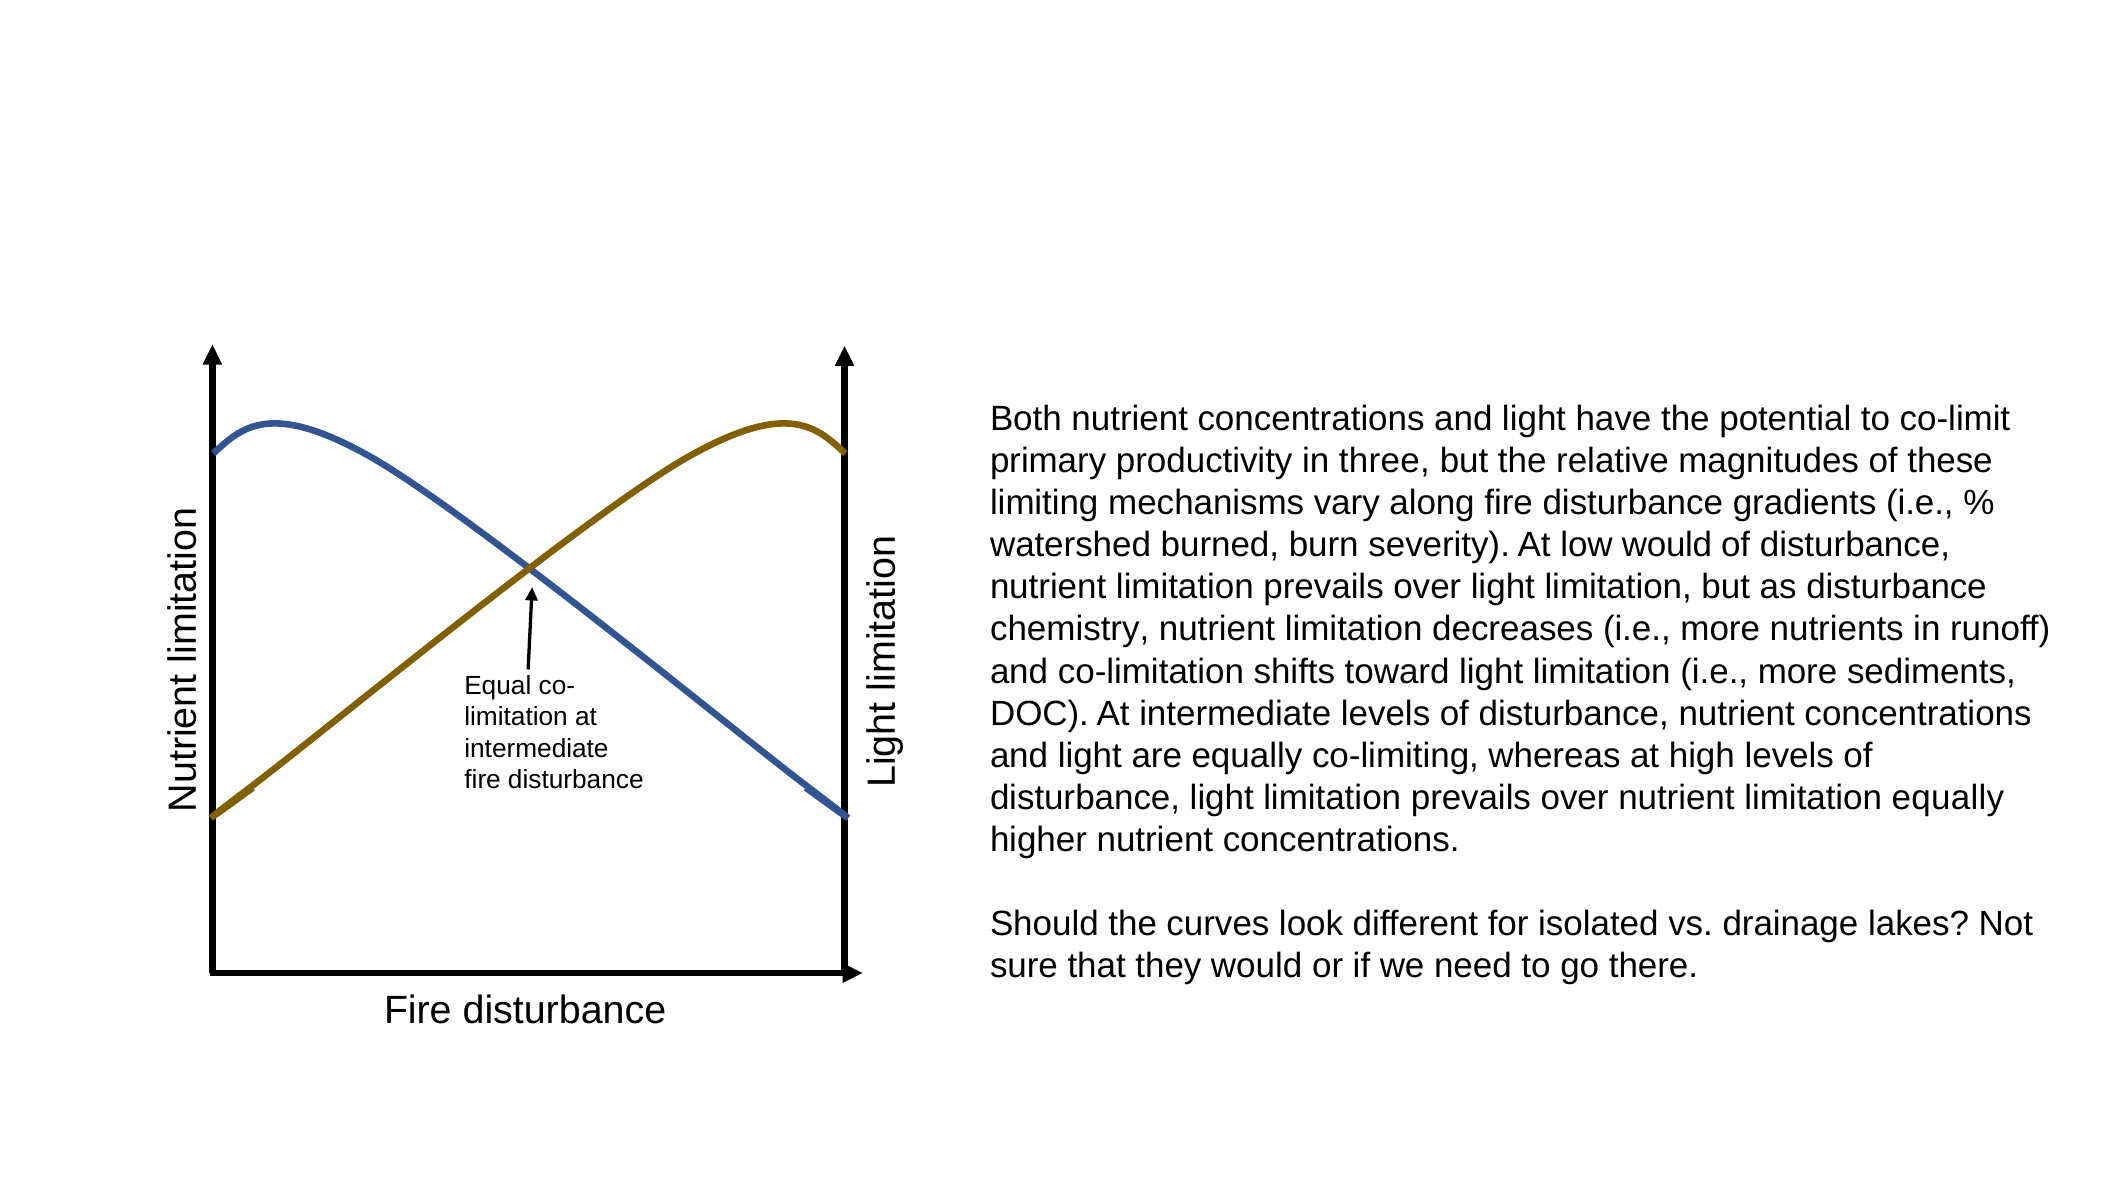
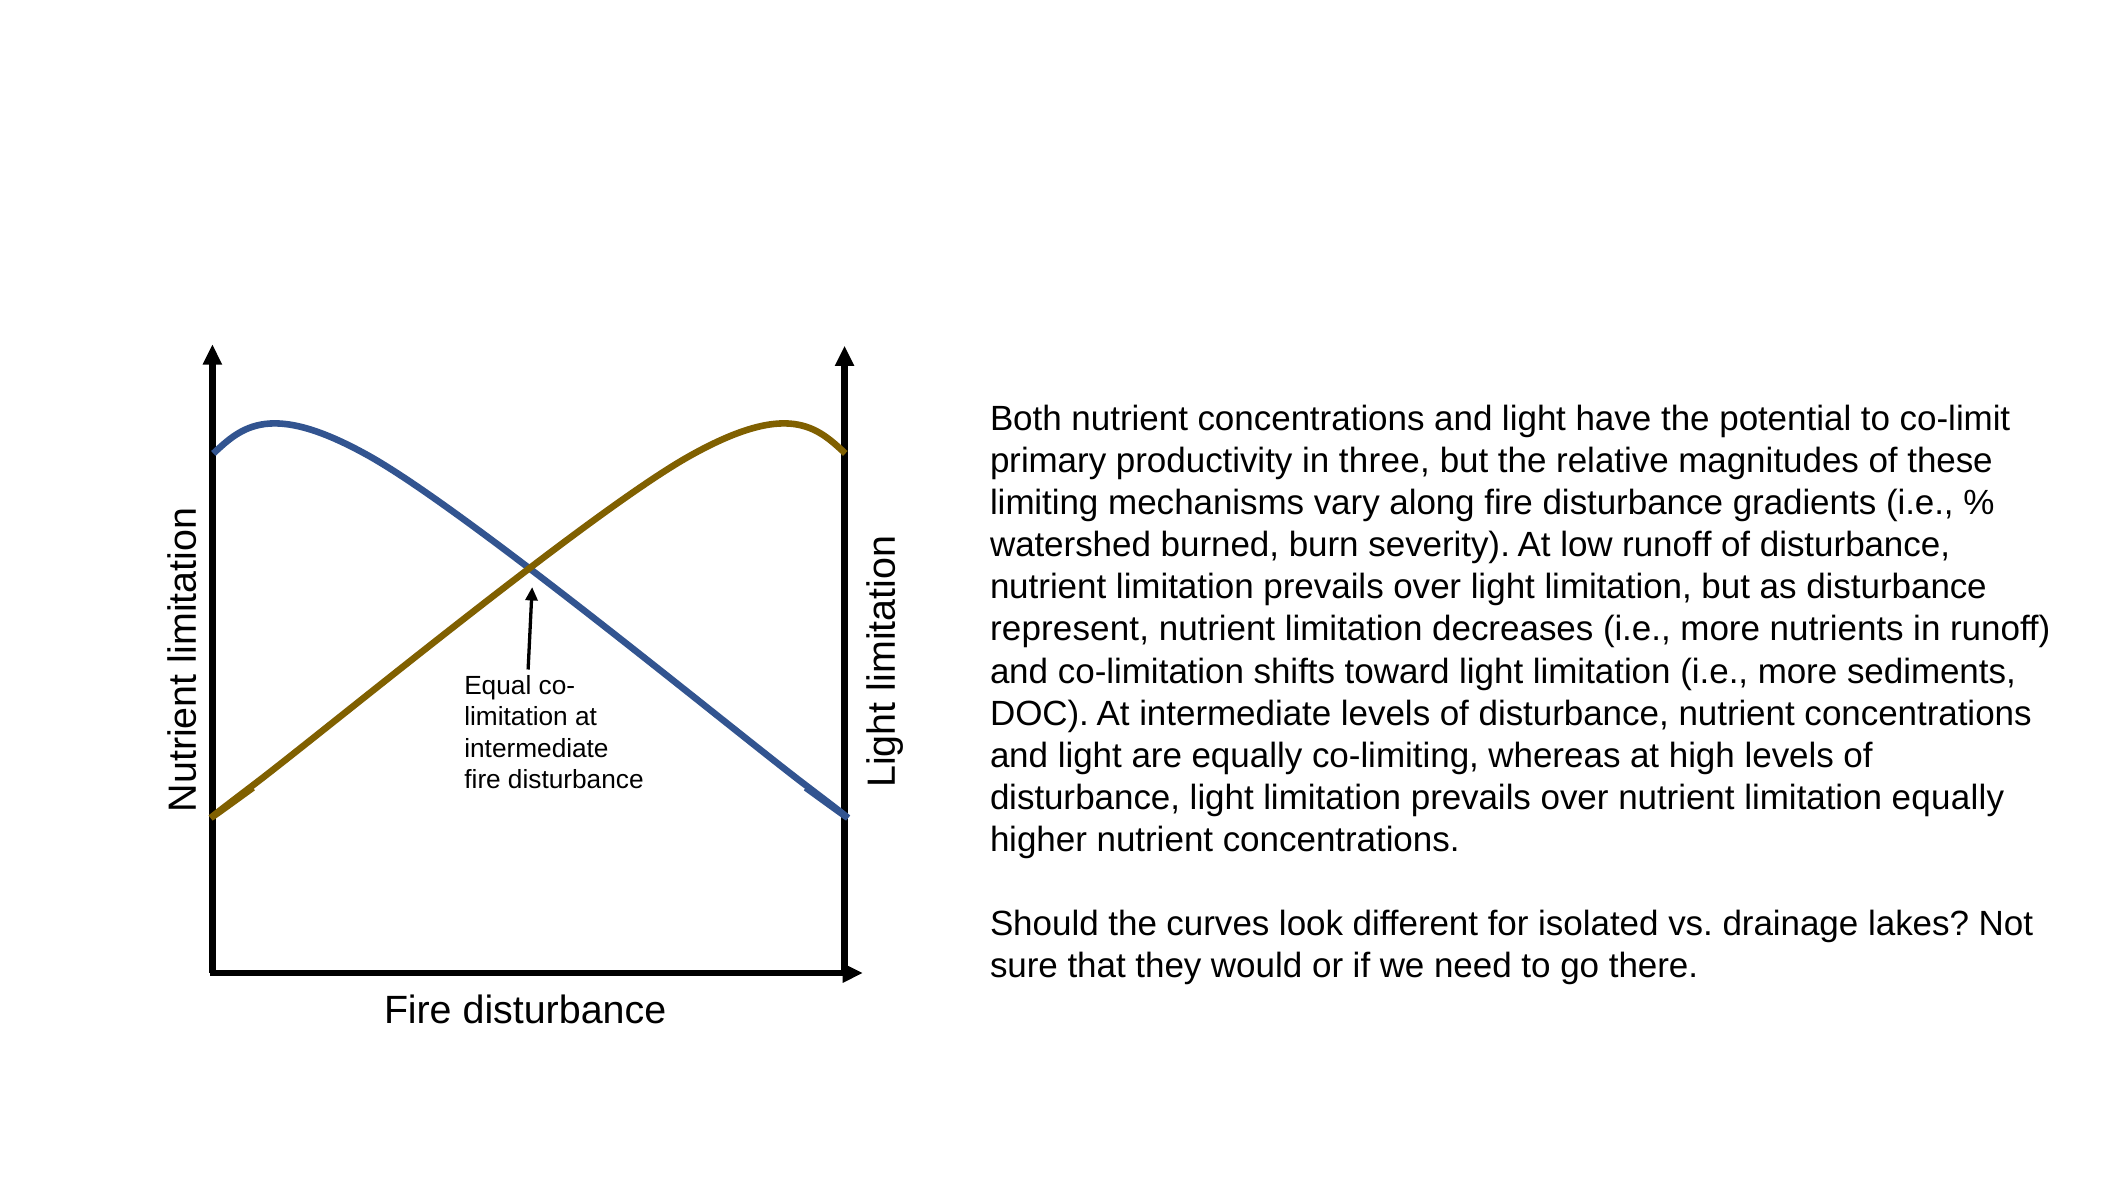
low would: would -> runoff (1667, 545)
chemistry: chemistry -> represent (1070, 629)
